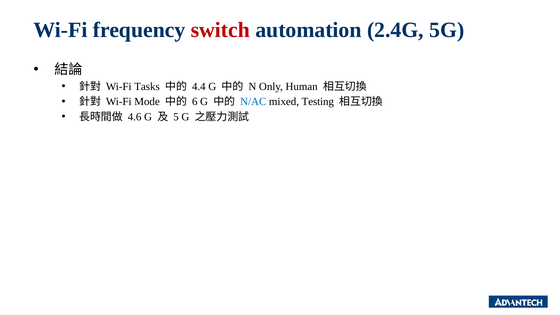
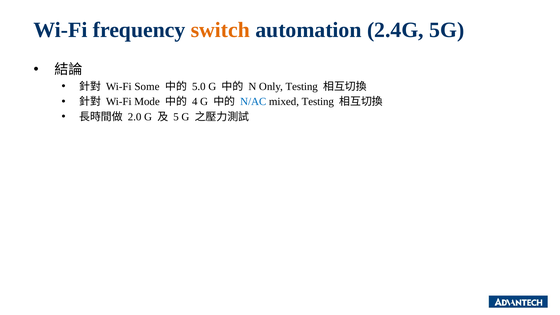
switch colour: red -> orange (220, 30)
Tasks: Tasks -> Some (147, 86)
4.4: 4.4 -> 5.0 (199, 86)
Only Human: Human -> Testing (302, 86)
6: 6 -> 4 (195, 102)
4.6: 4.6 -> 2.0 (135, 117)
